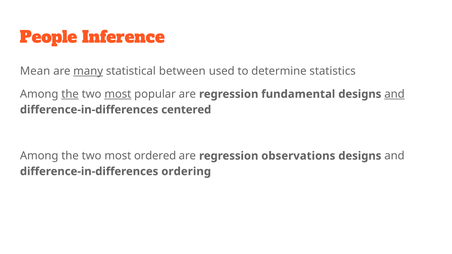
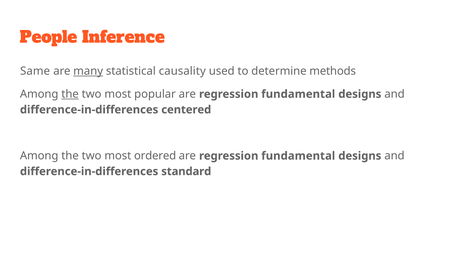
Mean: Mean -> Same (35, 71)
between: between -> causality (182, 71)
statistics: statistics -> methods (333, 71)
most underline: present -> none (118, 94)
and underline: present -> none (395, 94)
observations: observations -> fundamental (298, 156)
ordering: ordering -> standard (186, 172)
